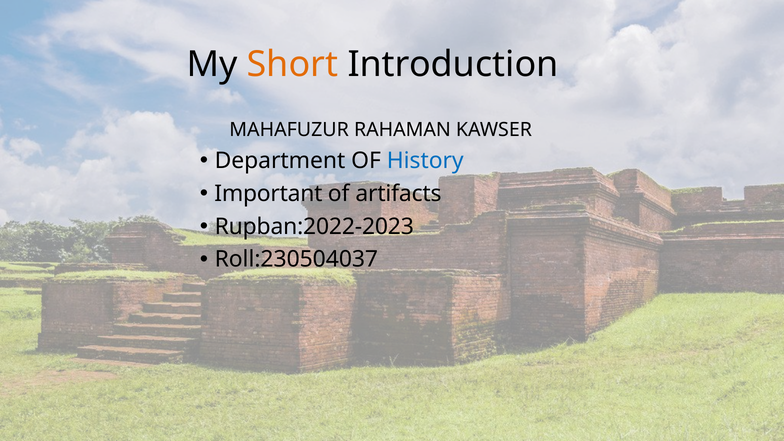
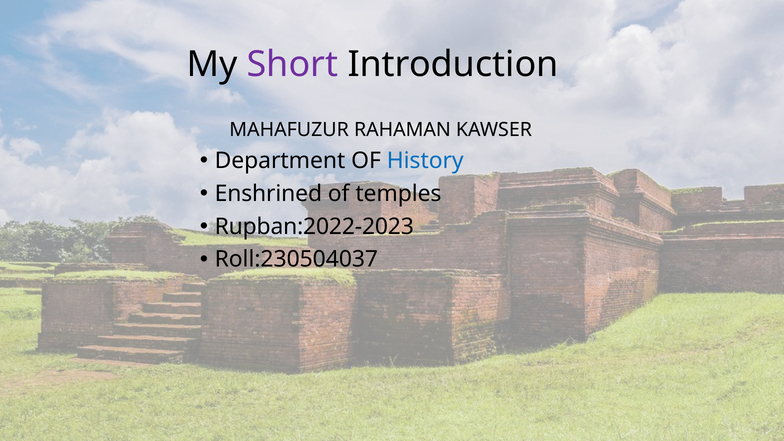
Short colour: orange -> purple (293, 65)
Important: Important -> Enshrined (268, 194)
artifacts: artifacts -> temples (398, 194)
